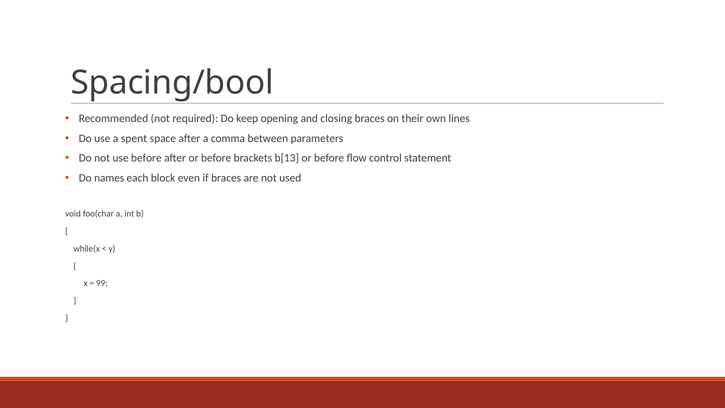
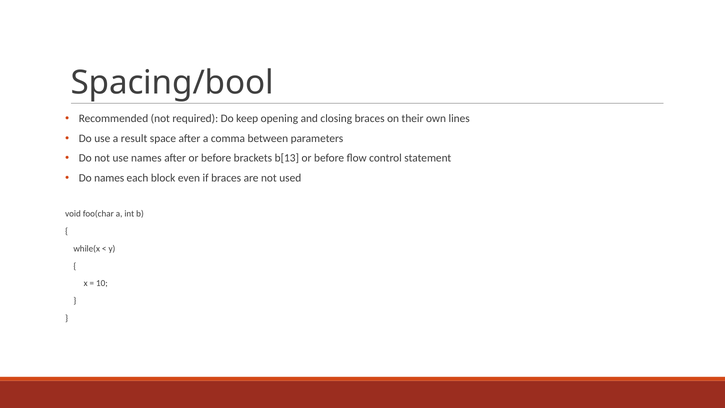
spent: spent -> result (134, 138)
use before: before -> names (146, 158)
99: 99 -> 10 (102, 283)
